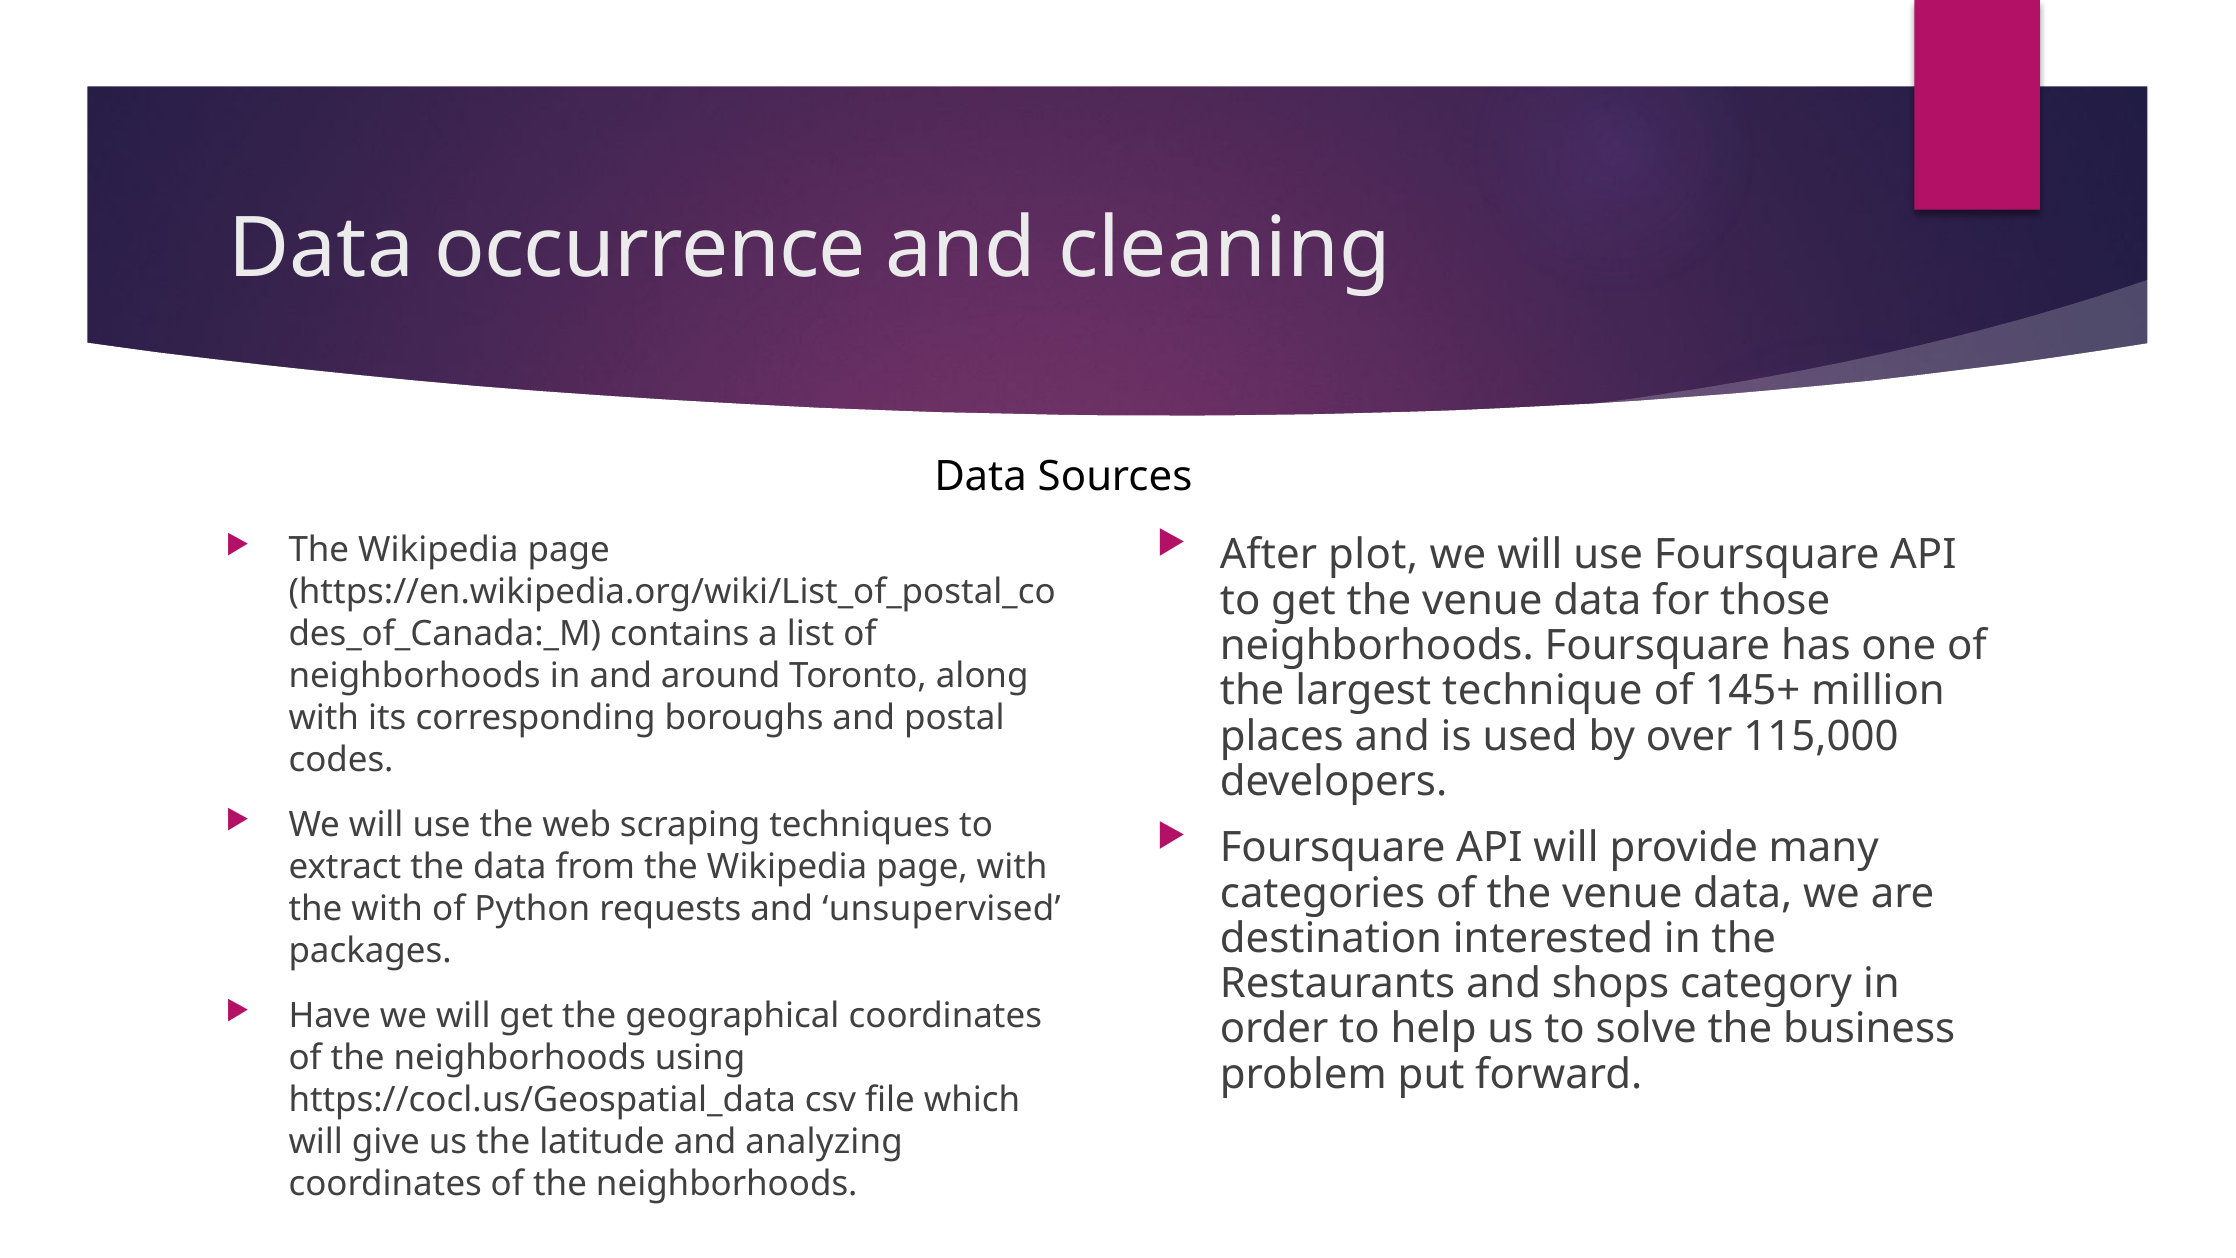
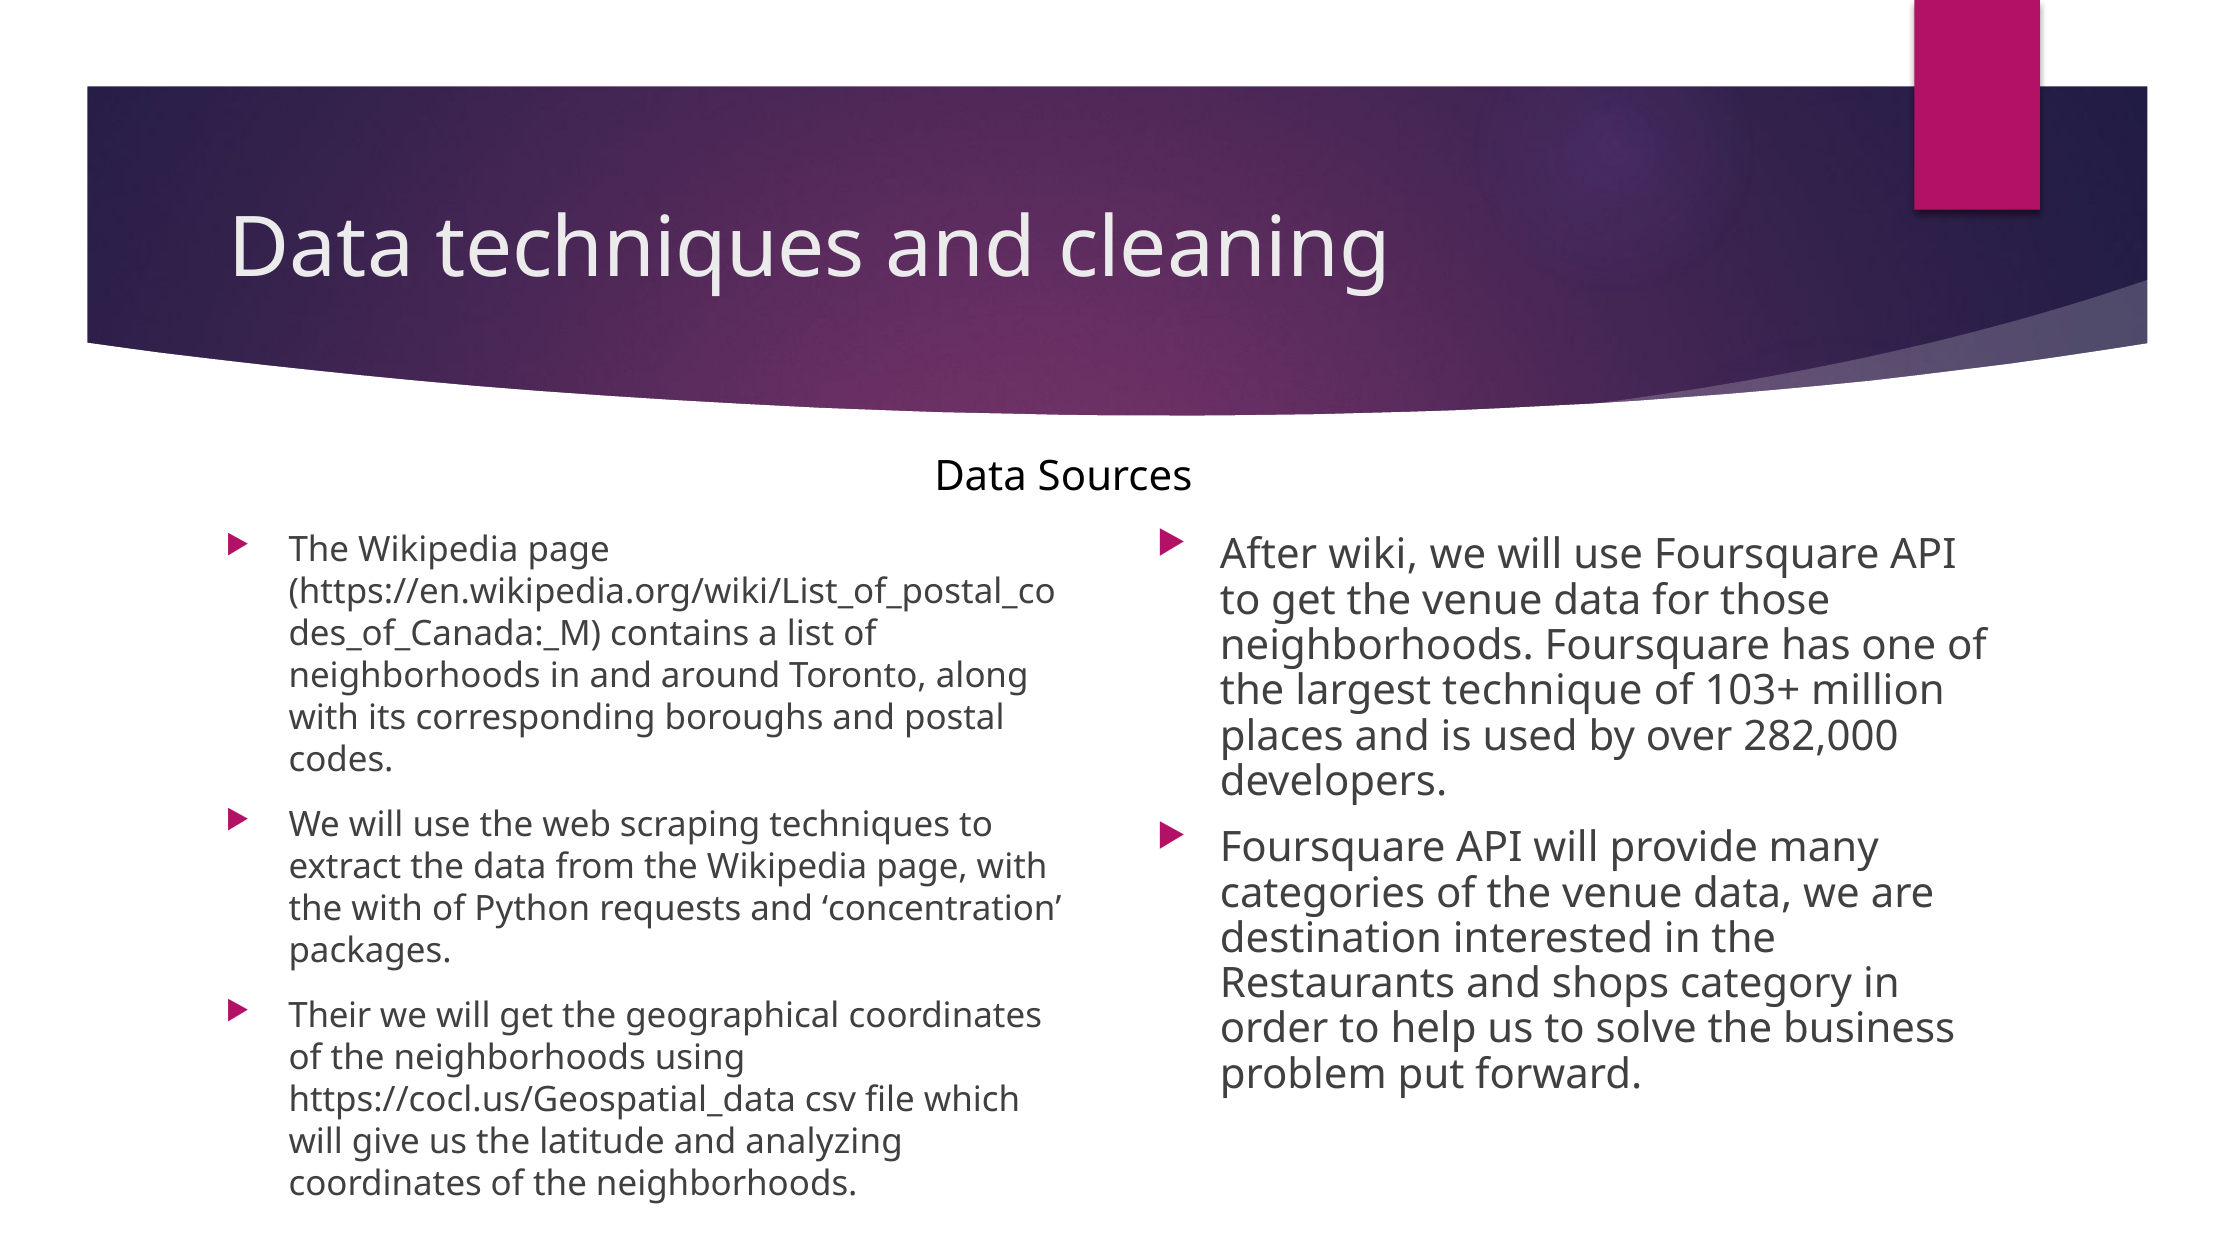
Data occurrence: occurrence -> techniques (650, 249)
plot: plot -> wiki (1373, 555)
145+: 145+ -> 103+ (1752, 691)
115,000: 115,000 -> 282,000 (1821, 736)
unsupervised: unsupervised -> concentration (942, 909)
Have: Have -> Their (330, 1016)
